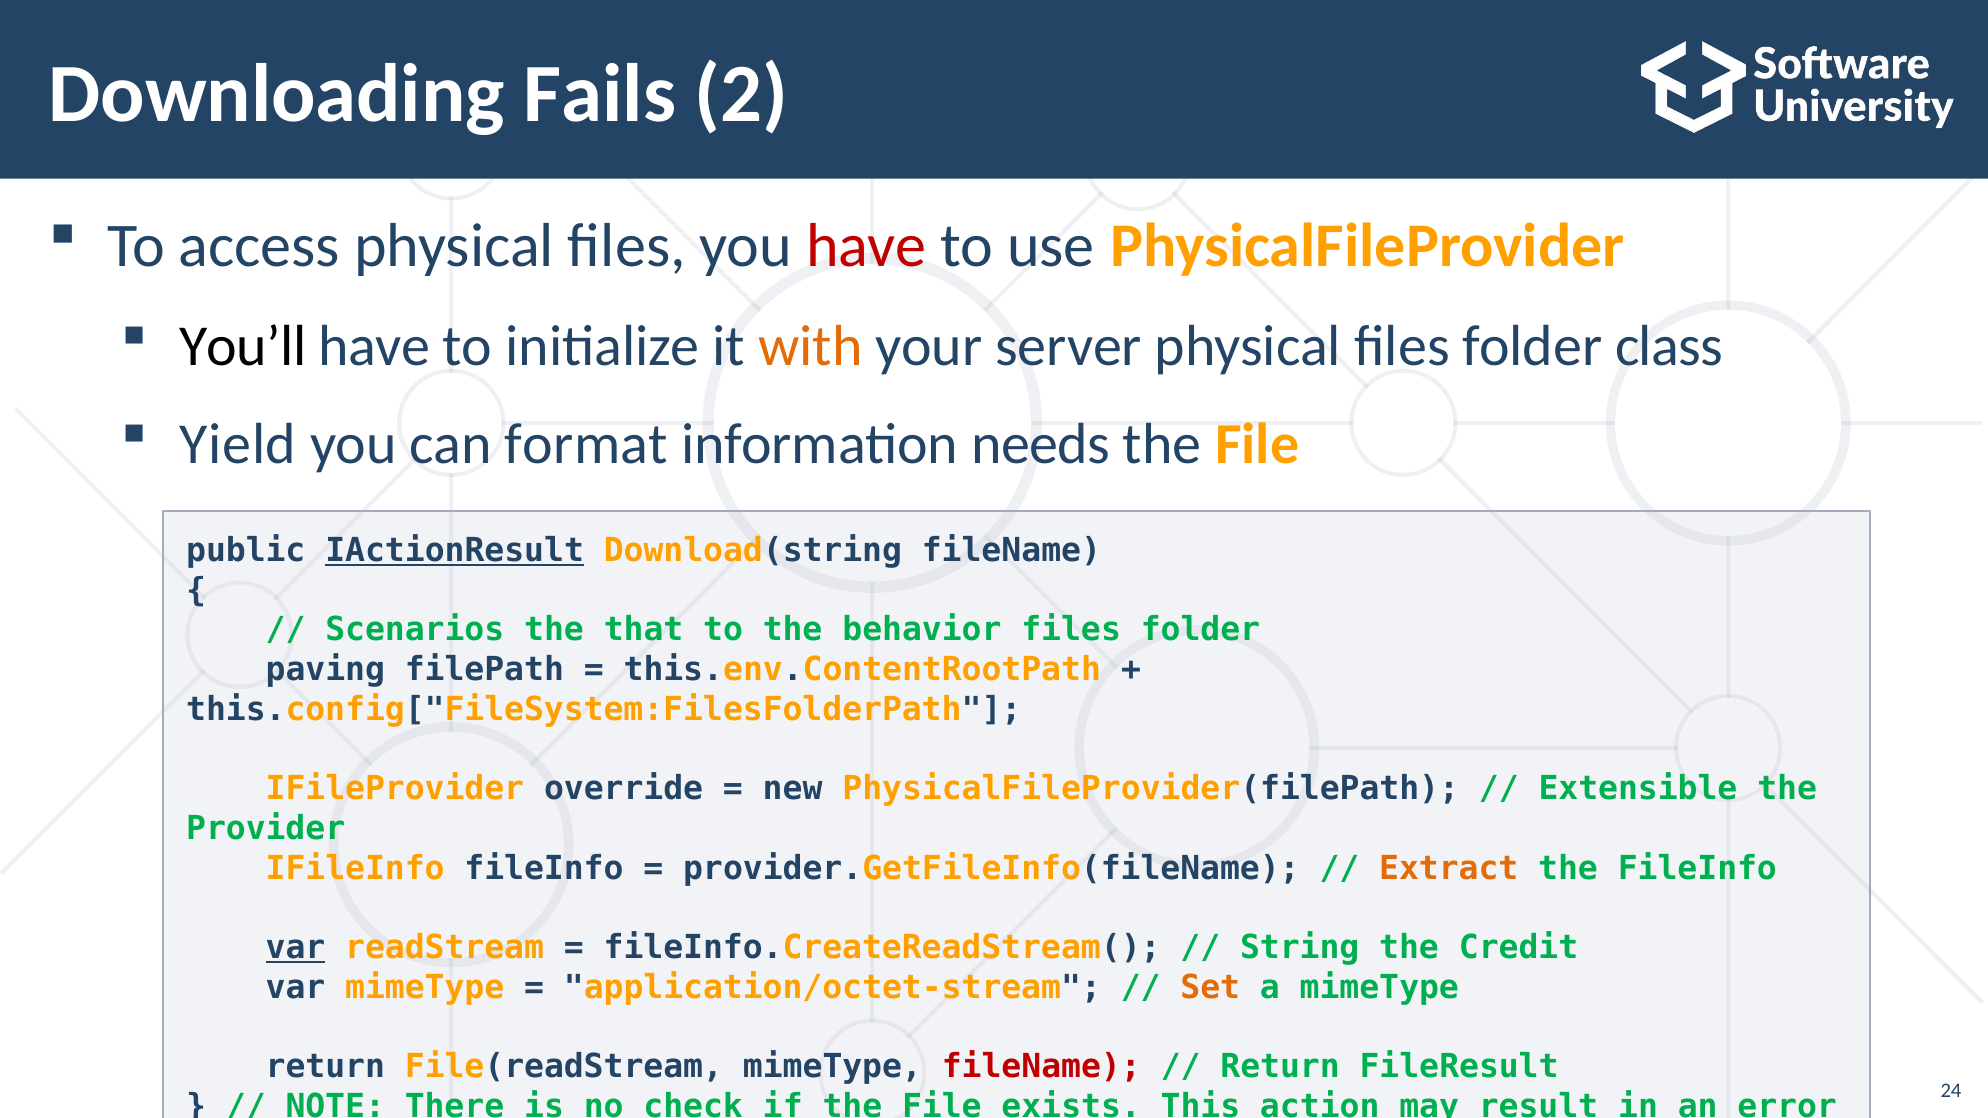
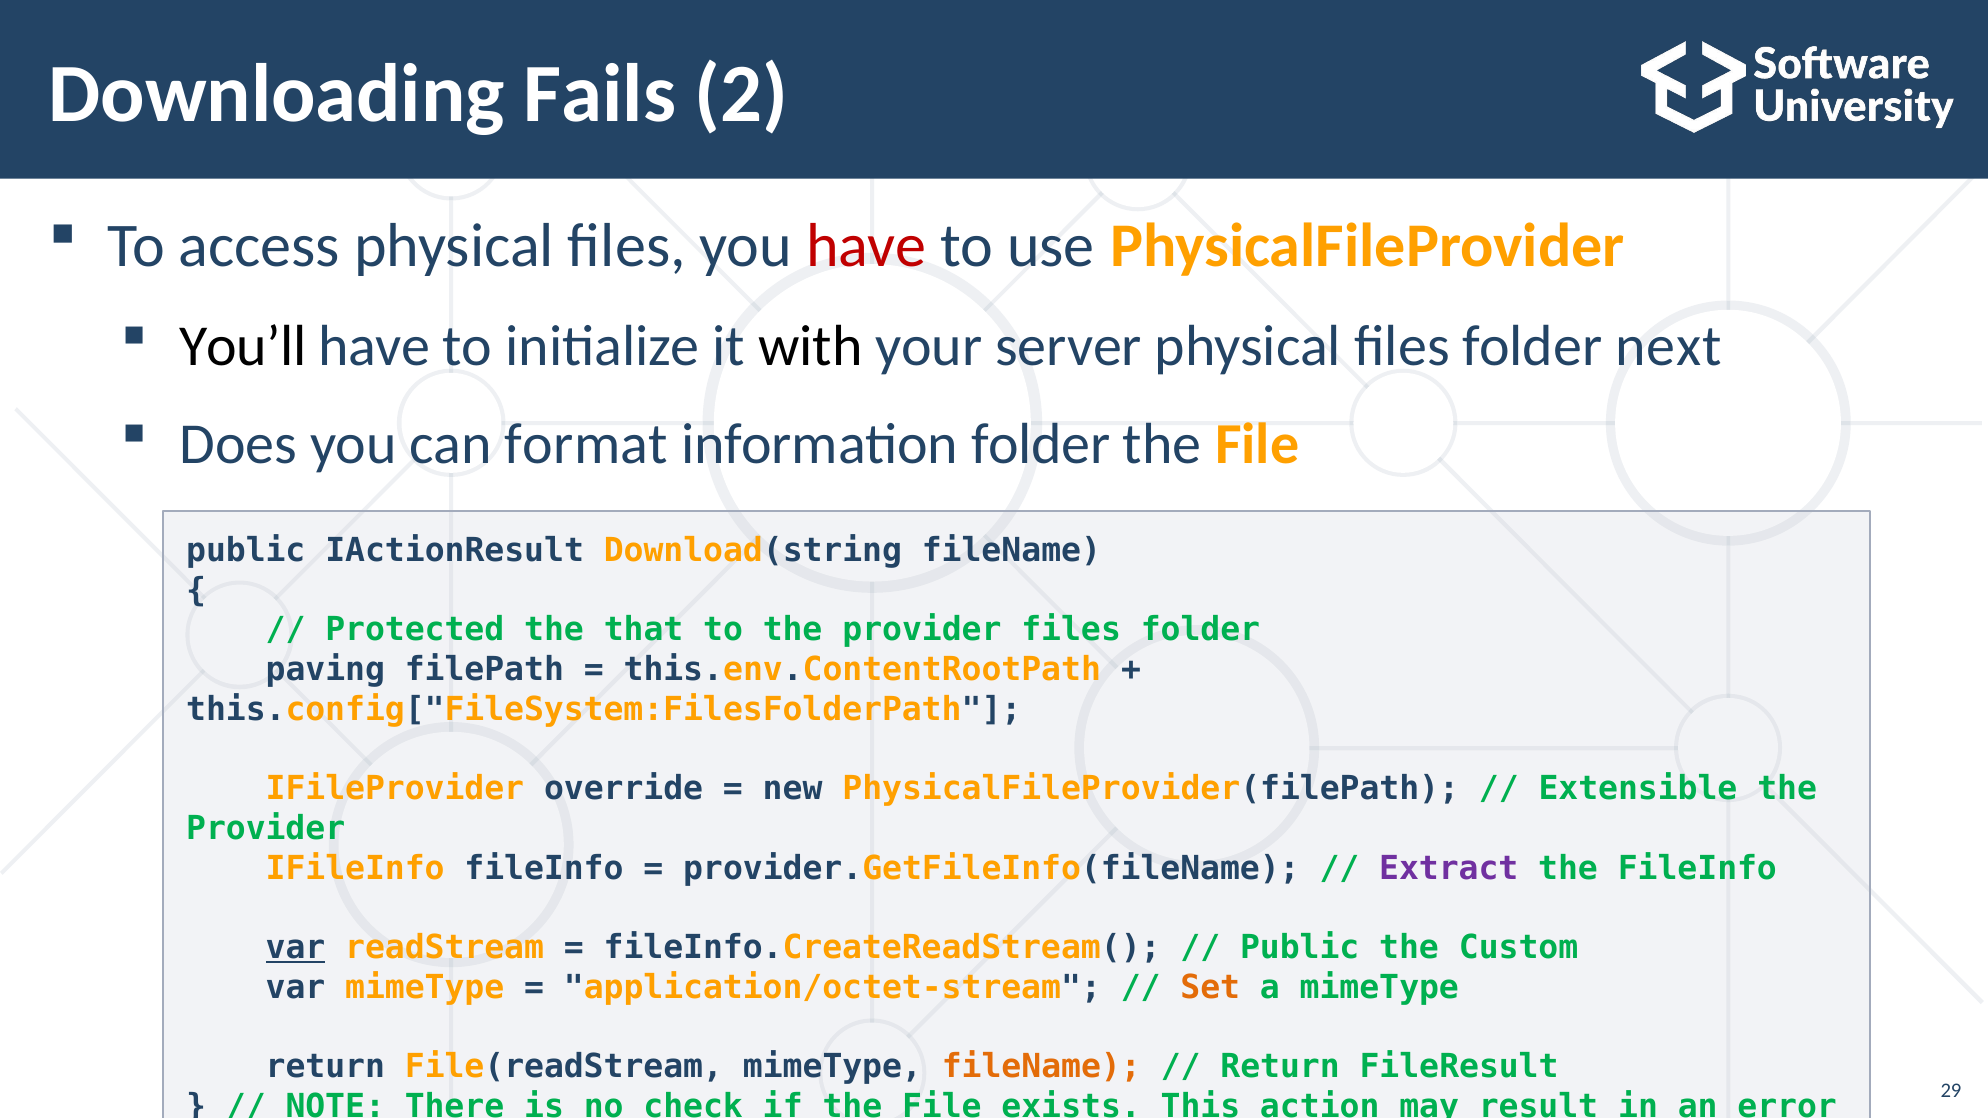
with colour: orange -> black (810, 346)
class: class -> next (1669, 346)
Yield: Yield -> Does (238, 444)
information needs: needs -> folder (1041, 444)
IActionResult underline: present -> none (455, 551)
Scenarios: Scenarios -> Protected (415, 630)
to the behavior: behavior -> provider (922, 630)
Extract colour: orange -> purple (1449, 869)
String: String -> Public (1300, 948)
Credit: Credit -> Custom (1519, 948)
fileName colour: red -> orange (1041, 1067)
24: 24 -> 29 (1951, 1091)
